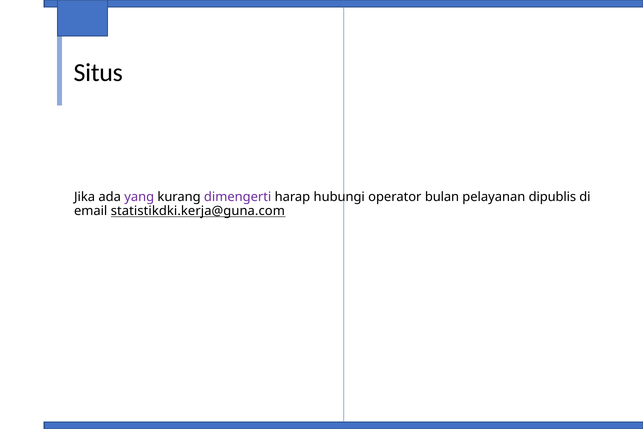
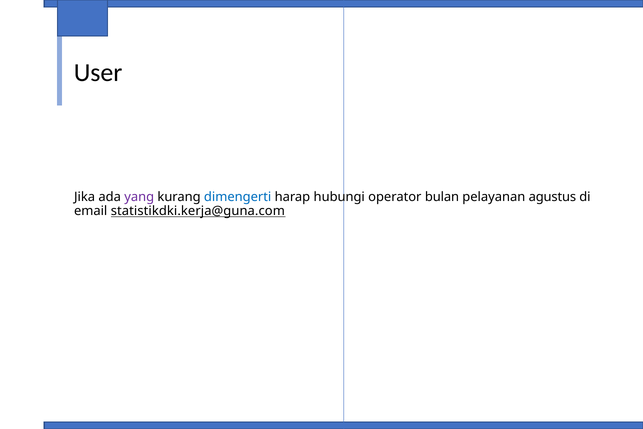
Situs: Situs -> User (98, 72)
dimengerti colour: purple -> blue (238, 197)
dipublis: dipublis -> agustus (552, 197)
